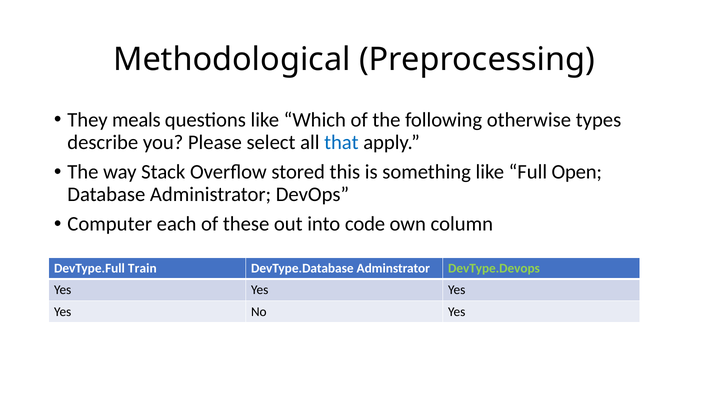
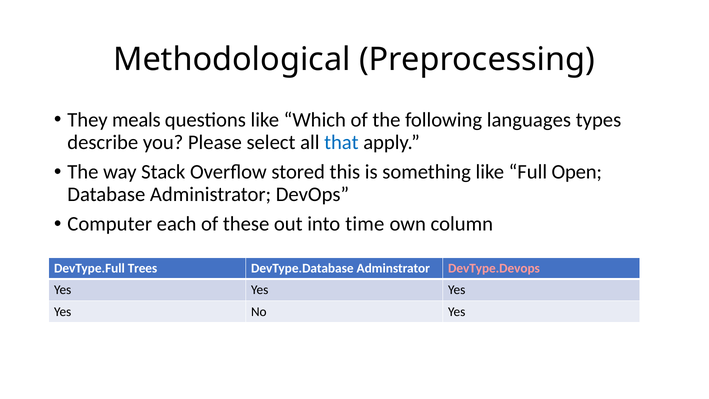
otherwise: otherwise -> languages (529, 120)
code: code -> time (365, 224)
Train: Train -> Trees (142, 268)
DevType.Devops colour: light green -> pink (494, 268)
